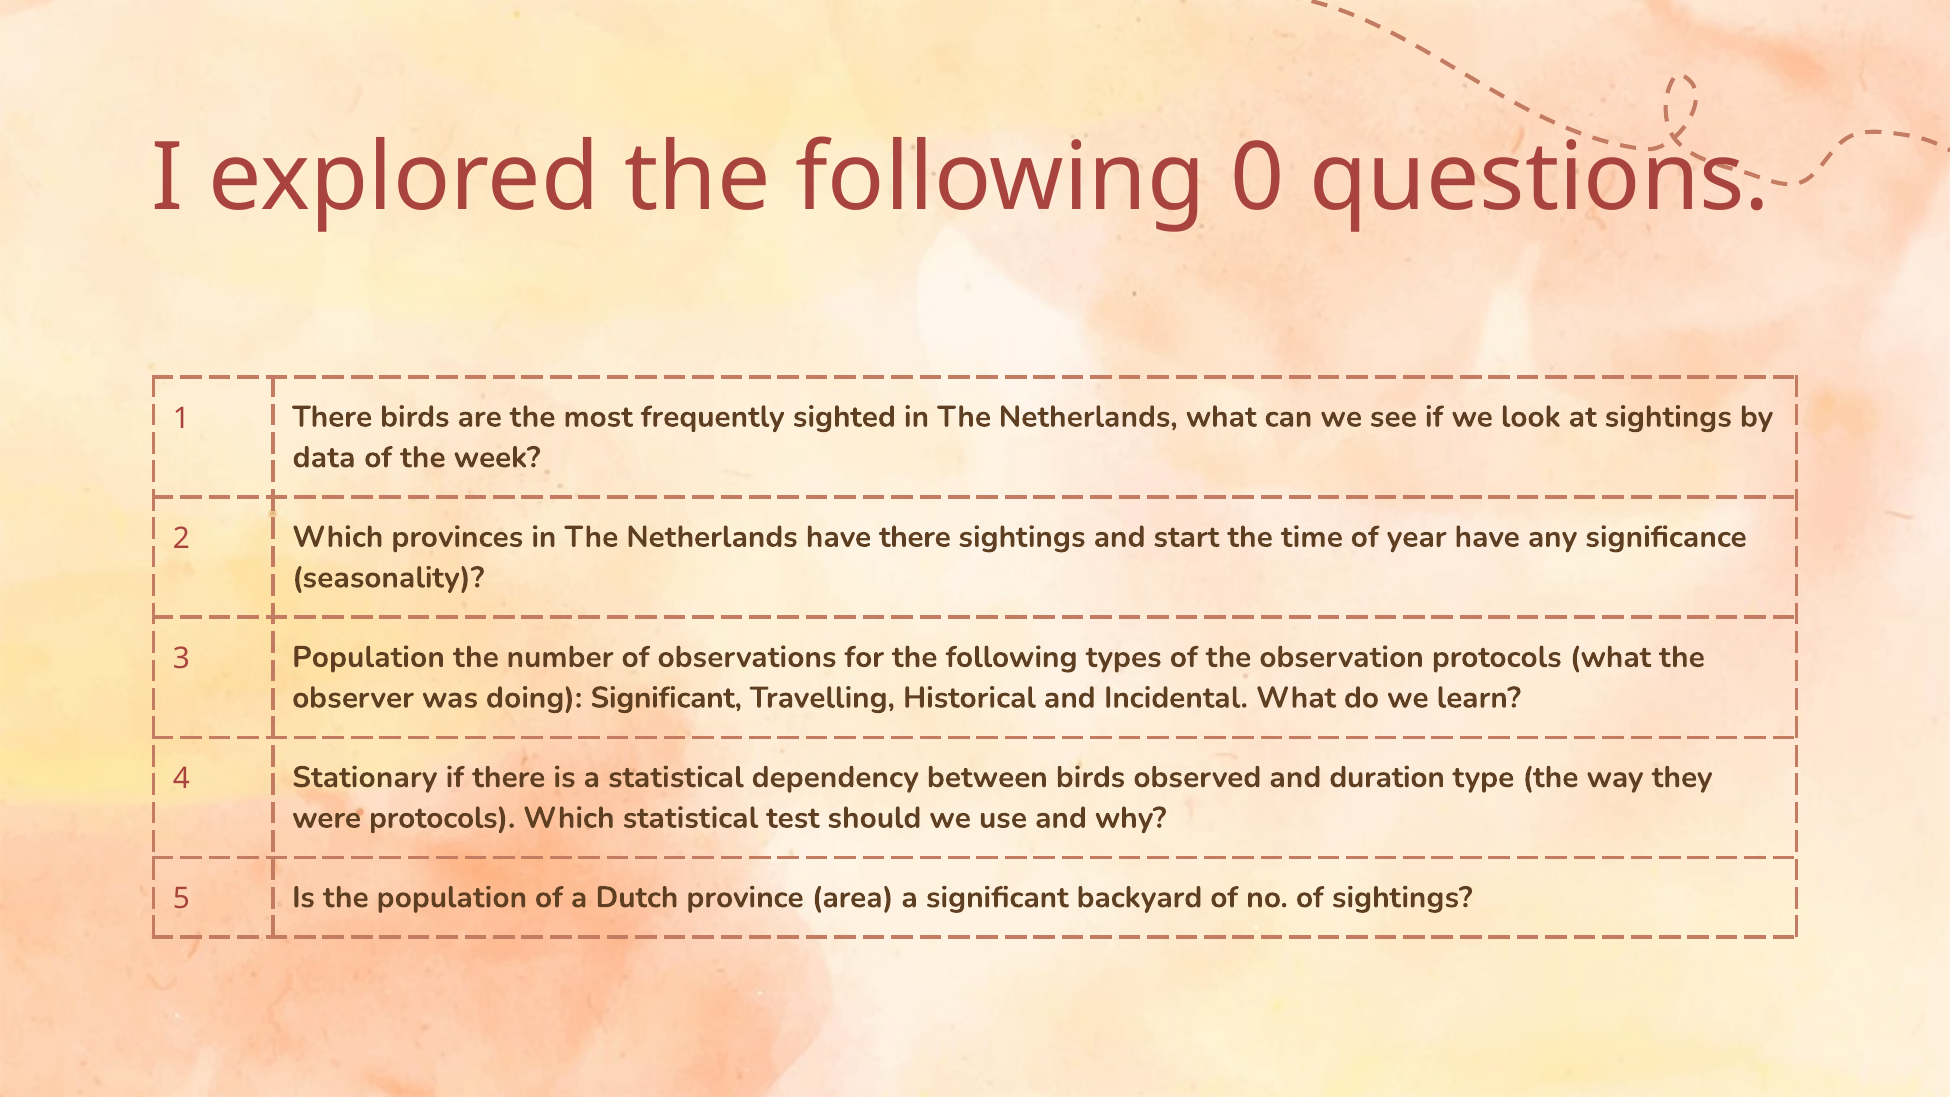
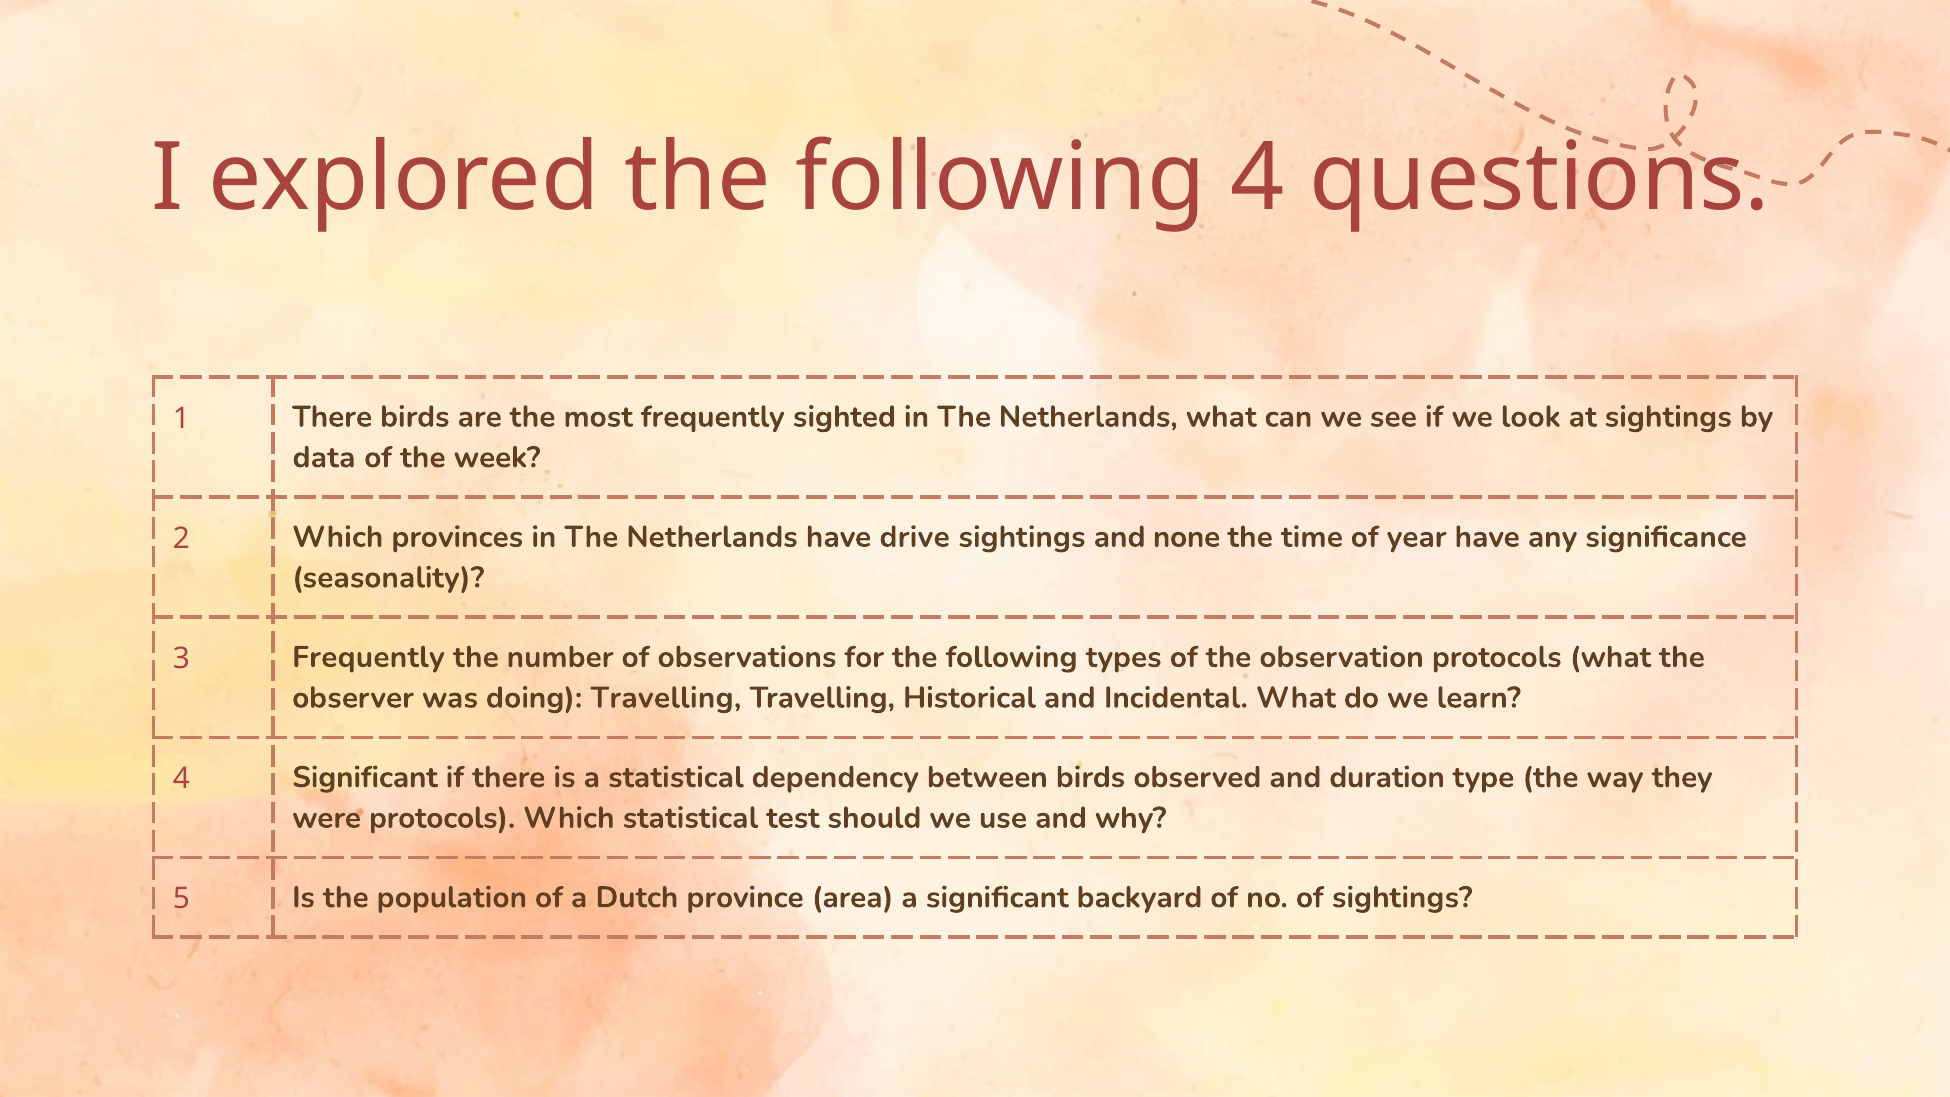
following 0: 0 -> 4 (1257, 178)
have there: there -> drive (915, 537)
start: start -> none (1187, 537)
3 Population: Population -> Frequently (368, 657)
doing Significant: Significant -> Travelling (666, 698)
4 Stationary: Stationary -> Significant (365, 777)
